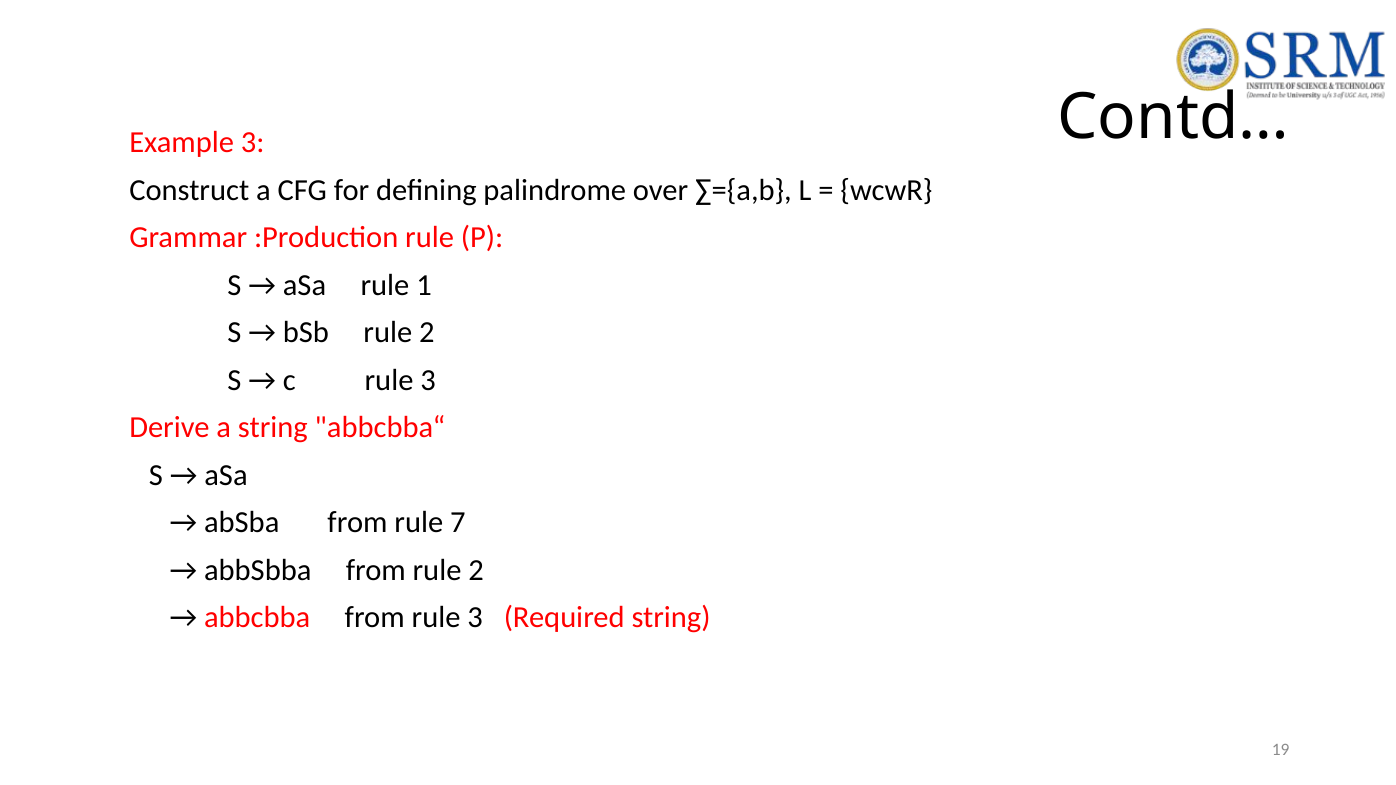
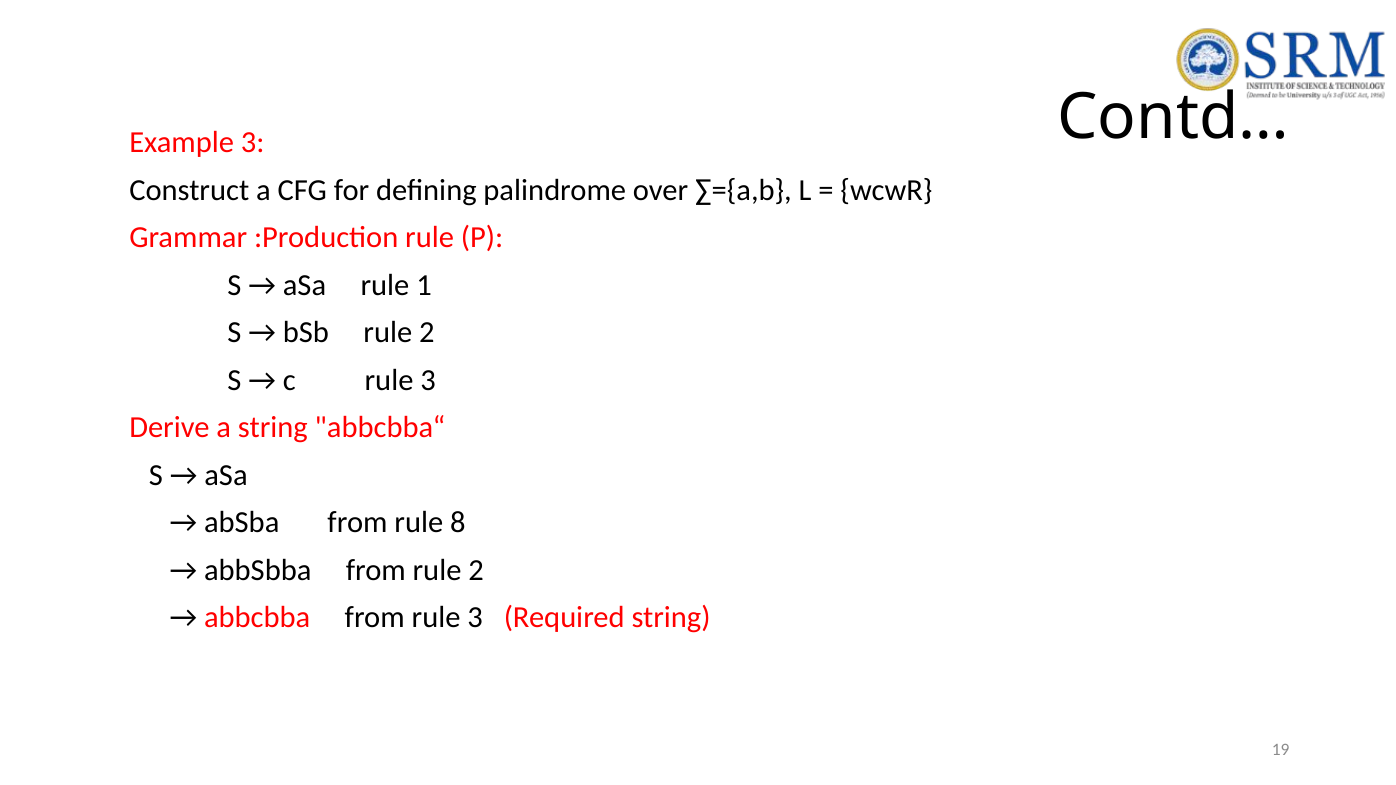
7: 7 -> 8 (458, 523)
